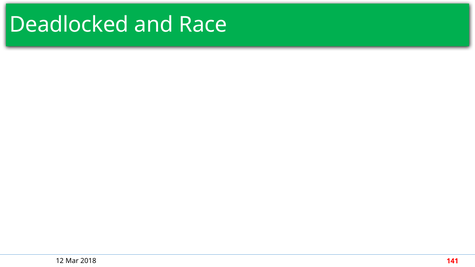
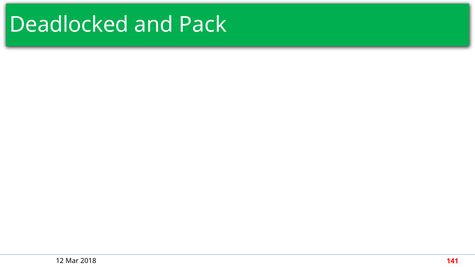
Race: Race -> Pack (203, 25)
